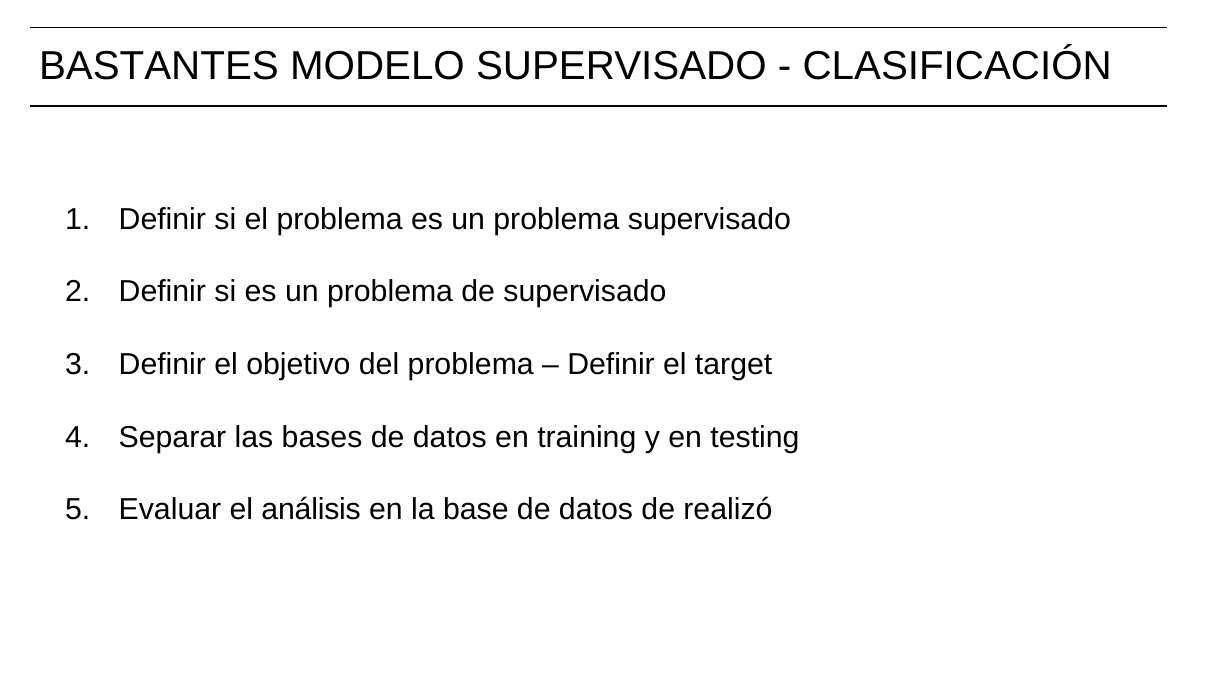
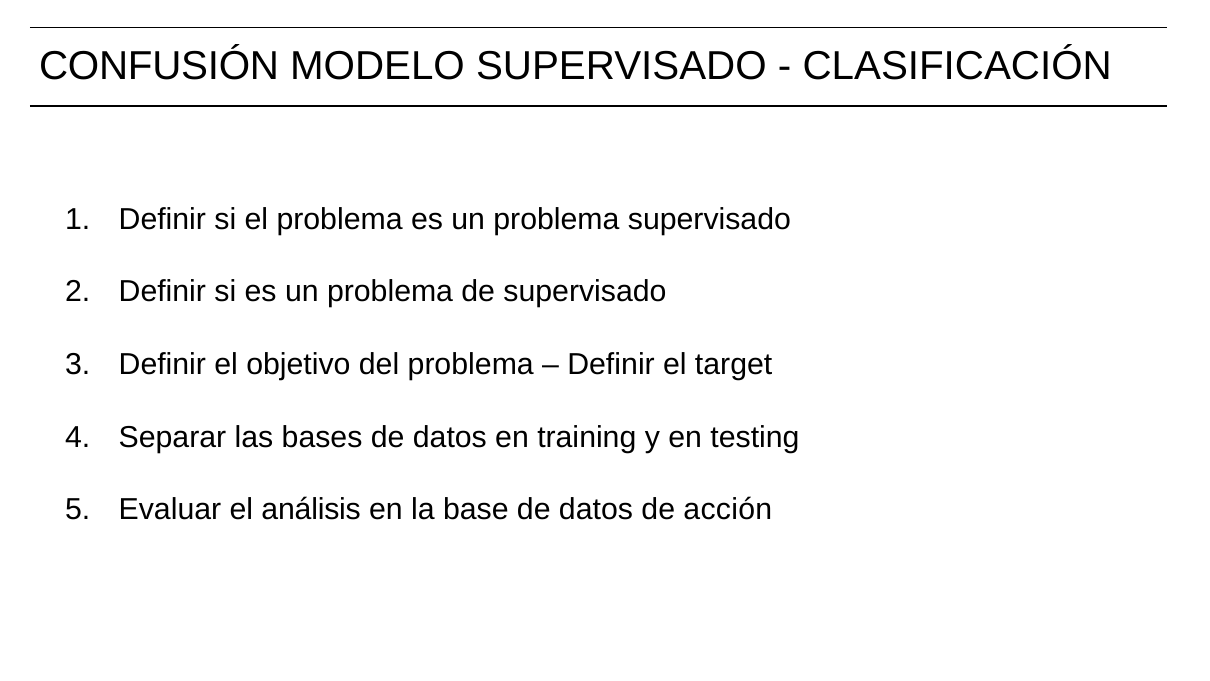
BASTANTES: BASTANTES -> CONFUSIÓN (159, 66)
realizó: realizó -> acción (728, 510)
